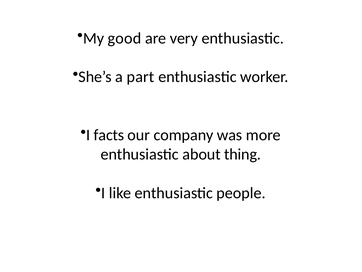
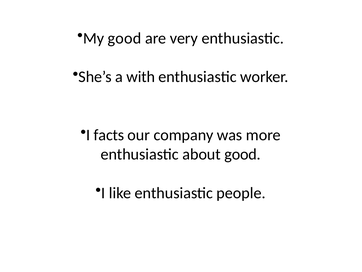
part: part -> with (141, 77)
about thing: thing -> good (243, 154)
